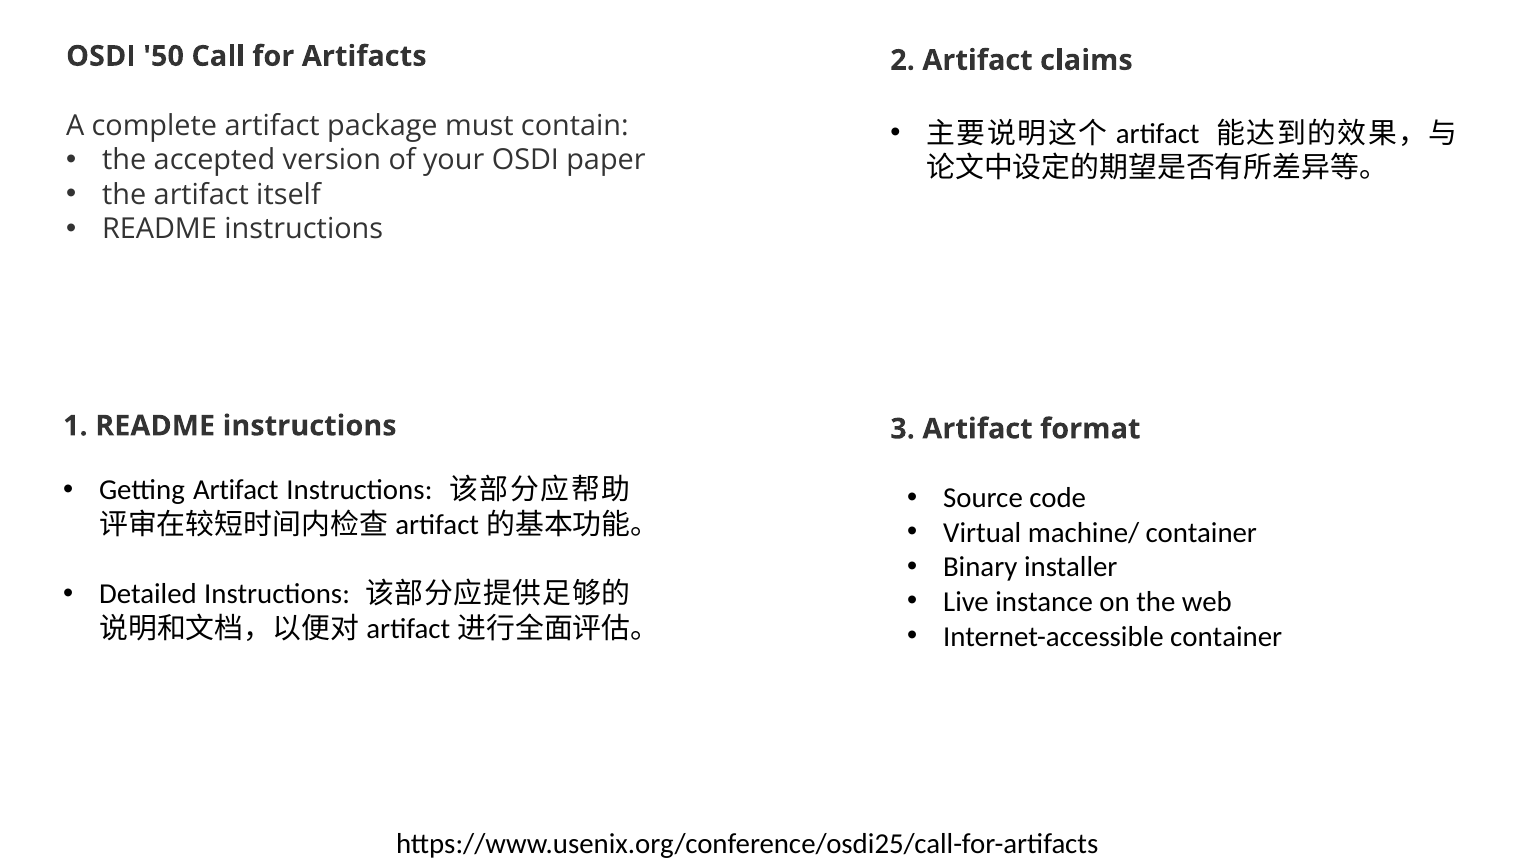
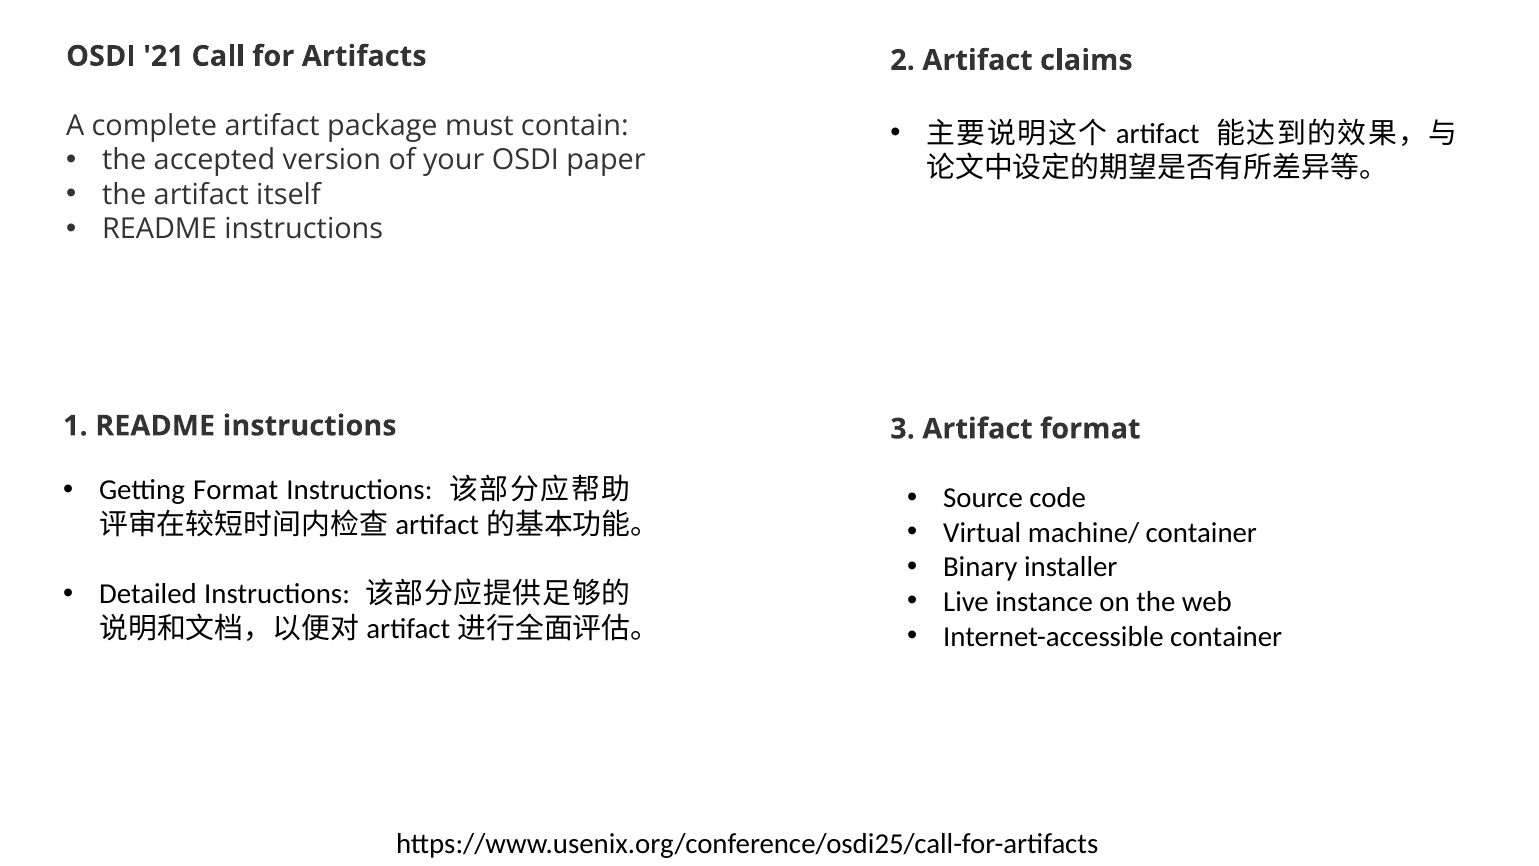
50: 50 -> 21 (164, 56)
Getting Artifact: Artifact -> Format (236, 490)
